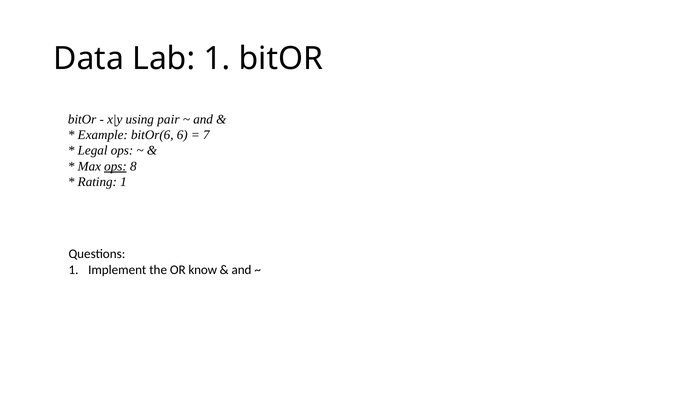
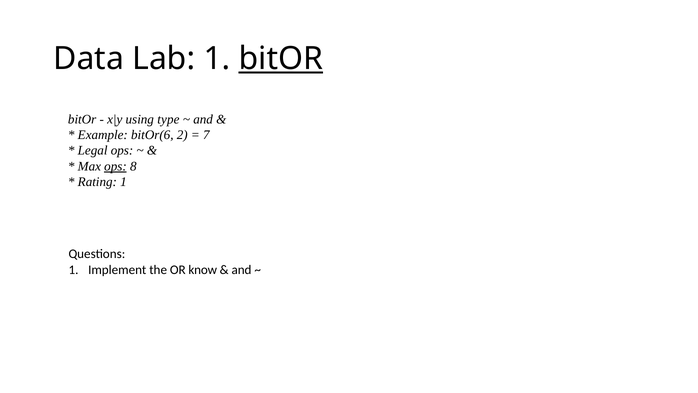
bitOR underline: none -> present (281, 59)
pair: pair -> type (168, 119)
6: 6 -> 2 (182, 135)
